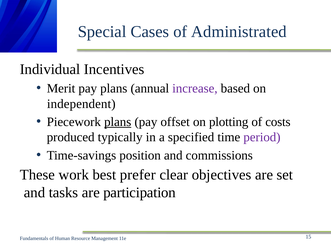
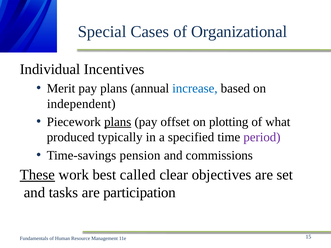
Administrated: Administrated -> Organizational (239, 32)
increase colour: purple -> blue (195, 88)
costs: costs -> what (278, 122)
position: position -> pension (140, 155)
These underline: none -> present (37, 175)
prefer: prefer -> called (138, 175)
